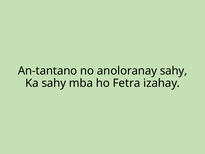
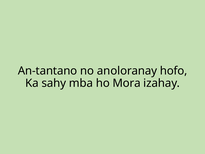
anoloranay sahy: sahy -> hofo (174, 71)
Fetra: Fetra -> Mora (127, 83)
